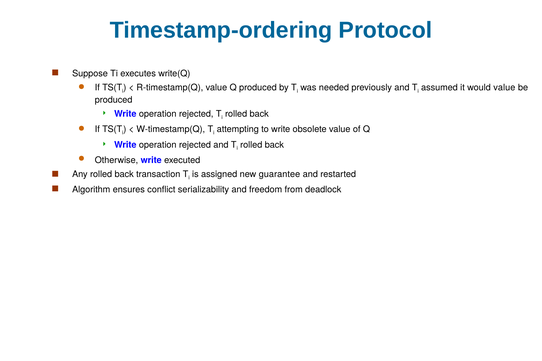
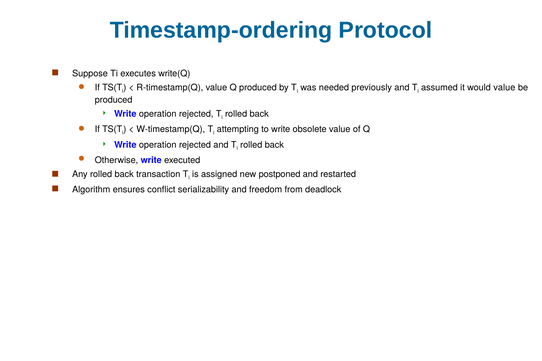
guarantee: guarantee -> postponed (280, 174)
